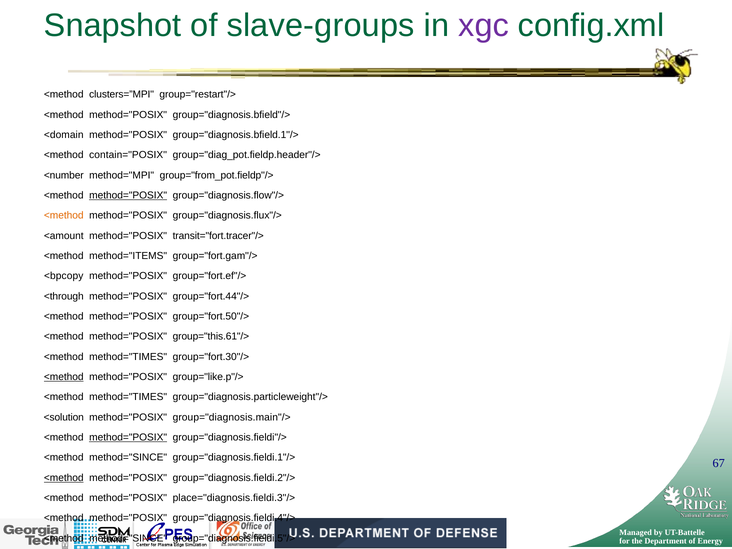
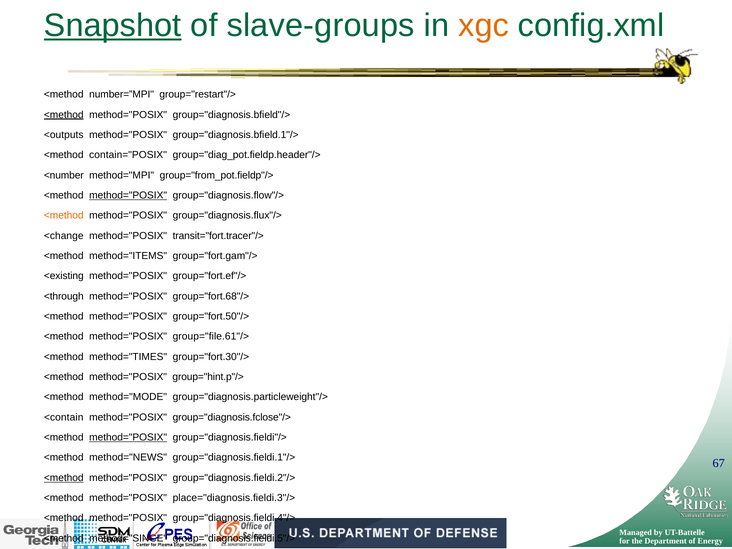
Snapshot underline: none -> present (113, 25)
xgc colour: purple -> orange (484, 25)
clusters=”MPI: clusters=”MPI -> number=”MPI (122, 94)
<method underline: none -> present (64, 115)
<domain: <domain -> <outputs (64, 135)
<amount: <amount -> <change (64, 236)
<bpcopy: <bpcopy -> <existing (64, 276)
group="fort.44"/>: group="fort.44"/> -> group="fort.68"/> (211, 296)
group="this.61"/>: group="this.61"/> -> group="file.61"/> (211, 337)
<method underline: present -> none (64, 377)
group="like.p"/>: group="like.p"/> -> group="hint.p"/> (208, 377)
method="TIMES: method="TIMES -> method="MODE (128, 397)
<solution: <solution -> <contain (64, 417)
group="diagnosis.main"/>: group="diagnosis.main"/> -> group="diagnosis.fclose"/> (232, 417)
method="SINCE: method="SINCE -> method="NEWS (128, 458)
